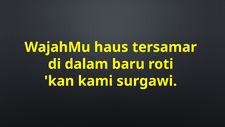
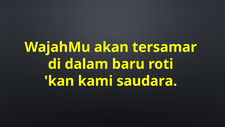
haus: haus -> akan (111, 47)
surgawi: surgawi -> saudara (147, 81)
